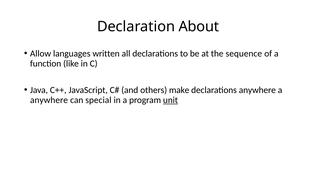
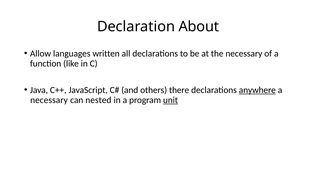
the sequence: sequence -> necessary (244, 53)
make: make -> there (179, 90)
anywhere underline: none -> present (257, 90)
anywhere: anywhere -> necessary (49, 100)
special: special -> nested (98, 100)
